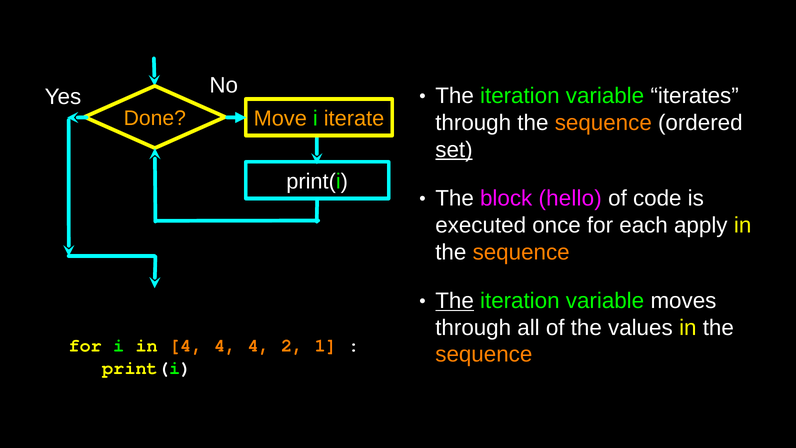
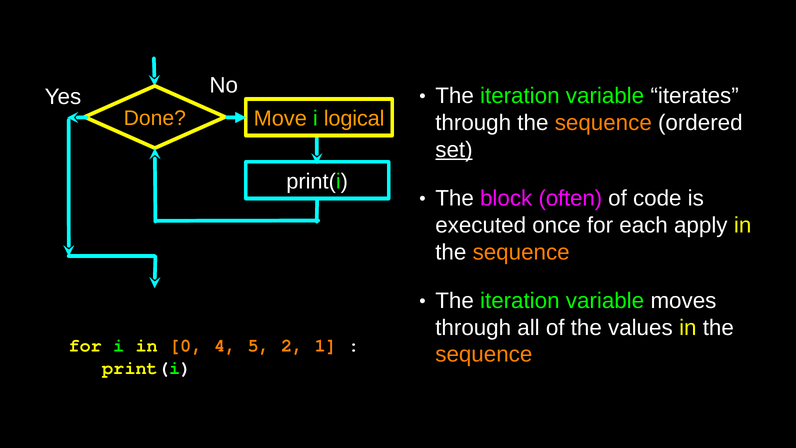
iterate: iterate -> logical (354, 119)
hello: hello -> often (570, 198)
The underline: present -> none (455, 301)
in 4: 4 -> 0 (186, 345)
4: 4 -> 5 (259, 345)
